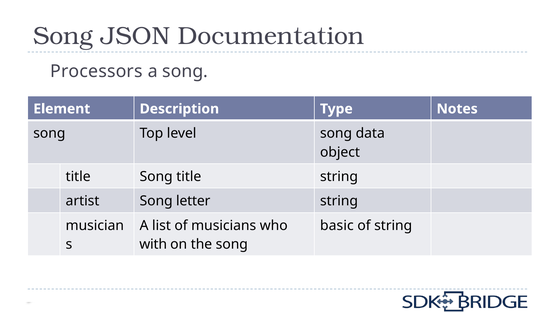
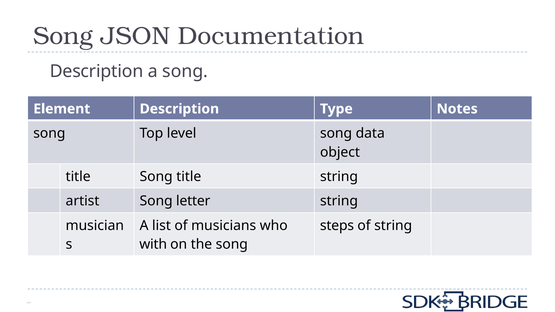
Processors: Processors -> Description (97, 71)
basic: basic -> steps (337, 226)
